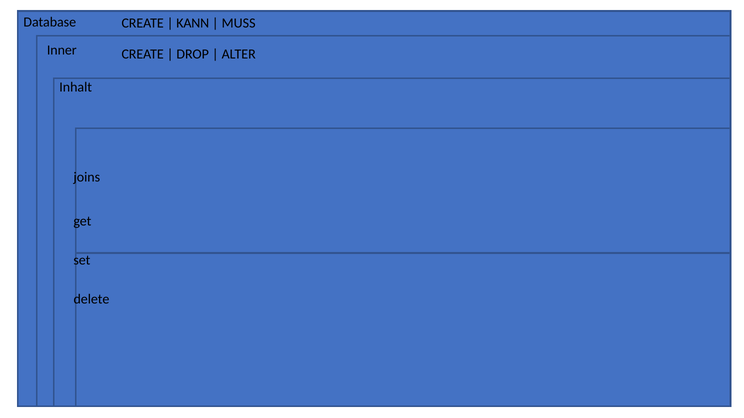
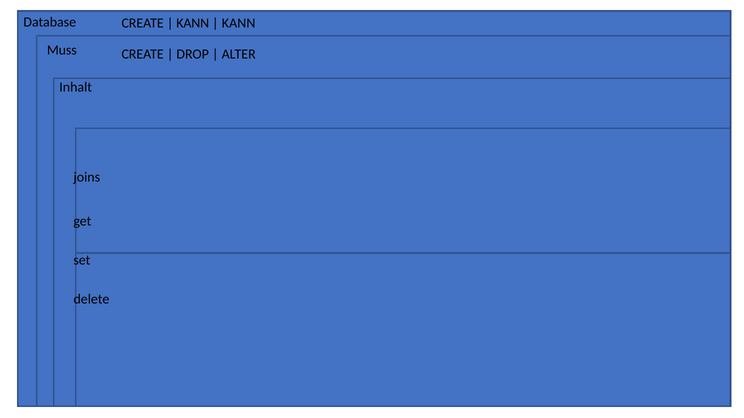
MUSS: MUSS -> KANN (239, 23)
Inner: Inner -> Muss (62, 50)
